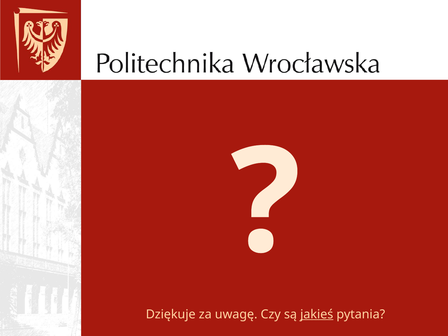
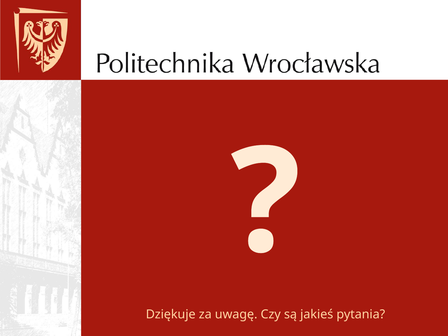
jakieś underline: present -> none (317, 314)
